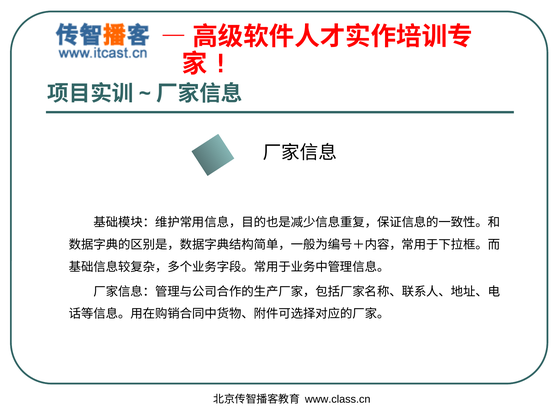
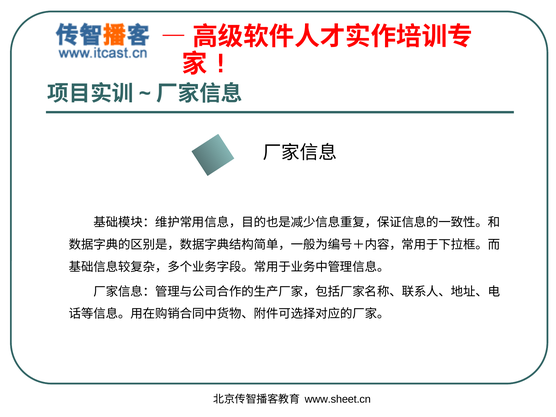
www.class.cn: www.class.cn -> www.sheet.cn (338, 399)
